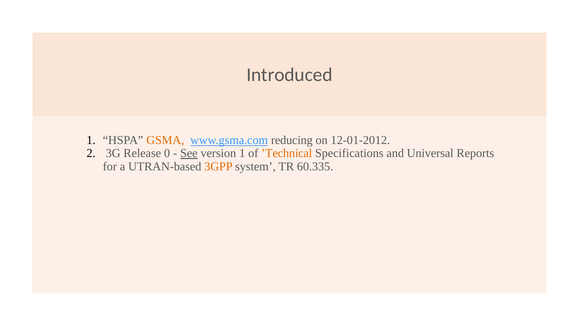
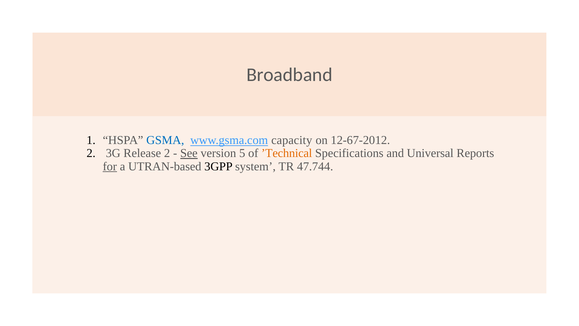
Introduced: Introduced -> Broadband (289, 75)
GSMA colour: orange -> blue (165, 140)
reducing: reducing -> capacity (292, 140)
12-01-2012: 12-01-2012 -> 12-67-2012 (360, 140)
Release 0: 0 -> 2 (167, 153)
version 1: 1 -> 5 (242, 153)
for underline: none -> present (110, 166)
3GPP colour: orange -> black (218, 166)
60.335: 60.335 -> 47.744 (315, 166)
